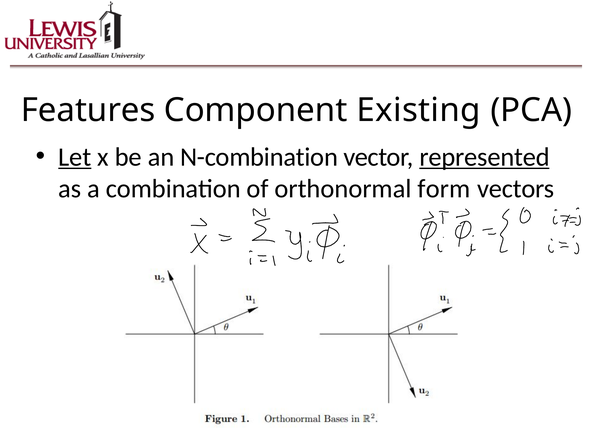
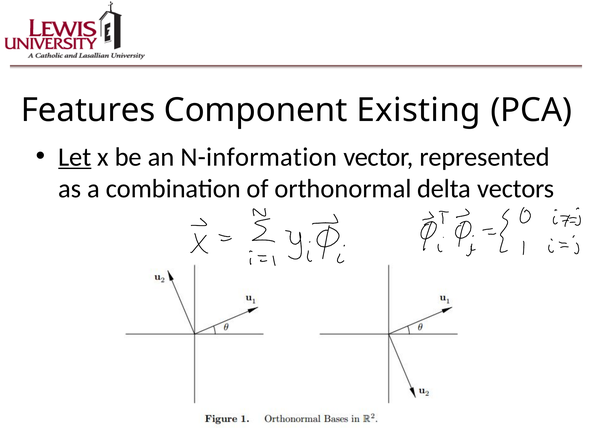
N-combination: N-combination -> N-information (259, 157)
represented underline: present -> none (485, 157)
form: form -> delta (444, 189)
